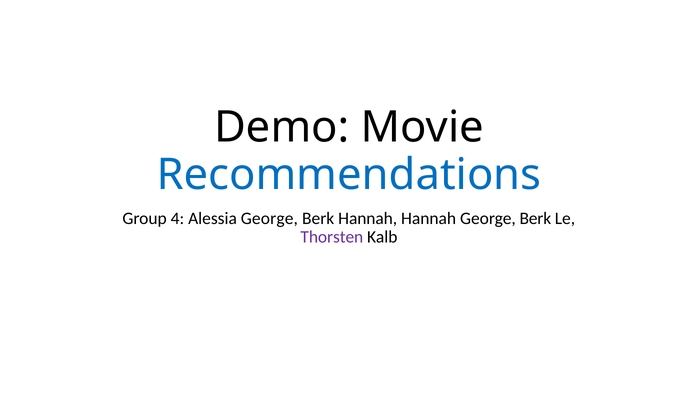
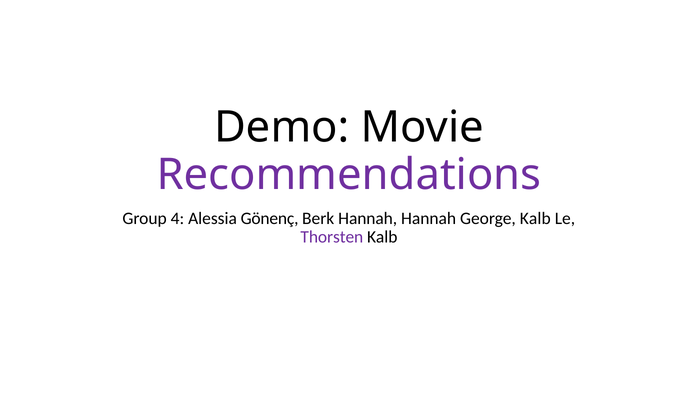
Recommendations colour: blue -> purple (349, 174)
Alessia George: George -> Gönenç (270, 218)
Hannah George Berk: Berk -> Kalb (535, 218)
